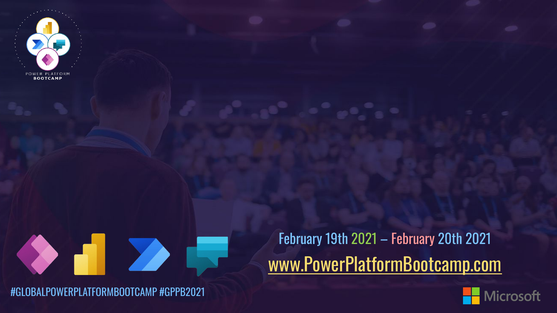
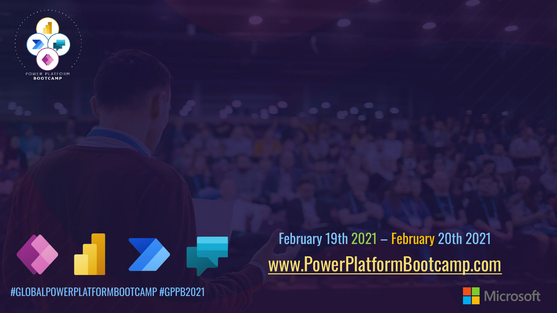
February colour: pink -> yellow (413, 240)
